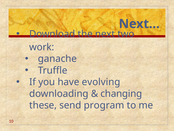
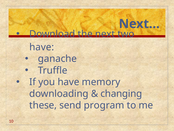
work: work -> have (42, 47)
evolving: evolving -> memory (101, 82)
